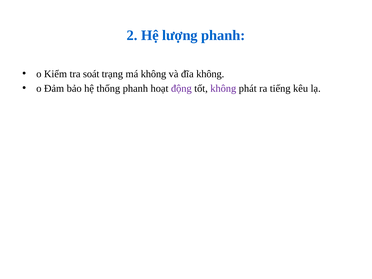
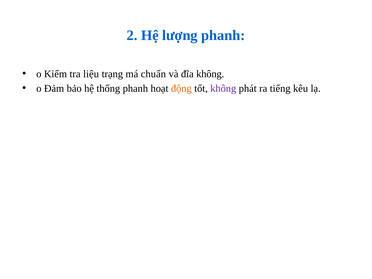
soát: soát -> liệu (91, 74)
má không: không -> chuẩn (153, 74)
động colour: purple -> orange (181, 88)
